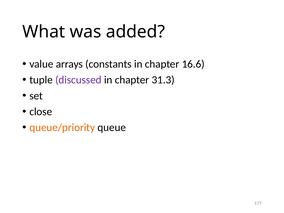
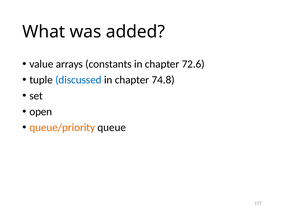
16.6: 16.6 -> 72.6 (193, 64)
discussed colour: purple -> blue (78, 80)
31.3: 31.3 -> 74.8 (163, 80)
close: close -> open (41, 112)
